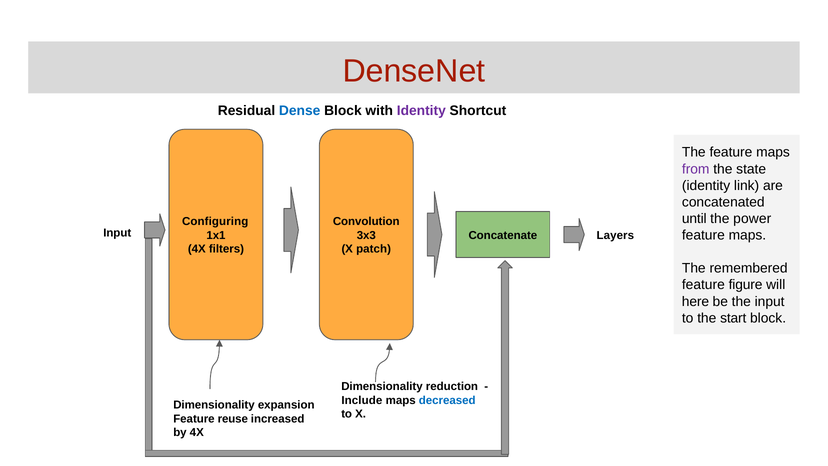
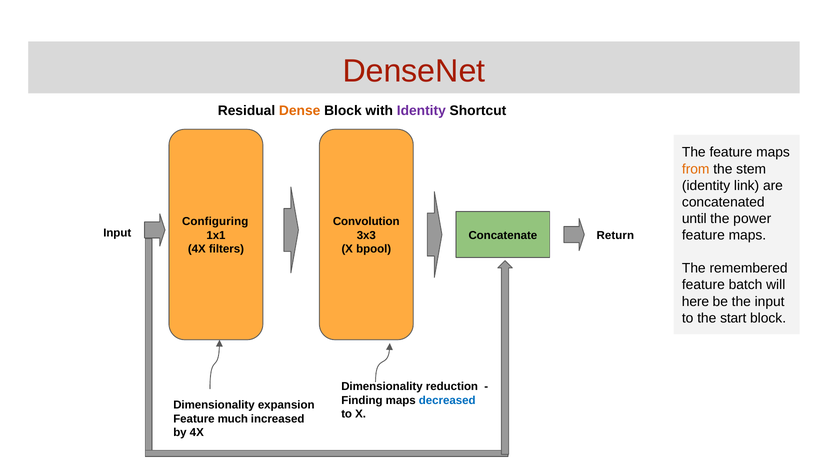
Dense colour: blue -> orange (300, 111)
from colour: purple -> orange (696, 169)
state: state -> stem (751, 169)
Layers: Layers -> Return (615, 235)
patch: patch -> bpool (374, 249)
figure: figure -> batch (746, 285)
Include: Include -> Finding (362, 400)
reuse: reuse -> much (233, 419)
